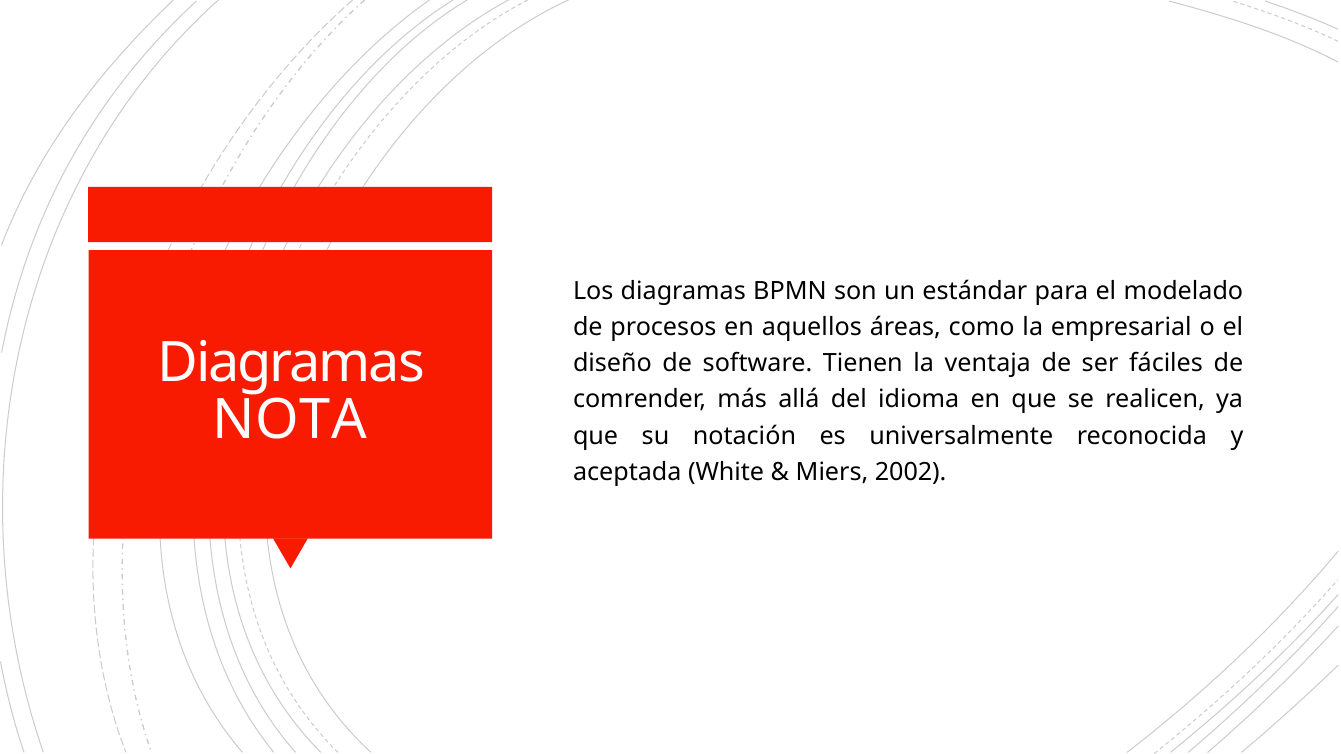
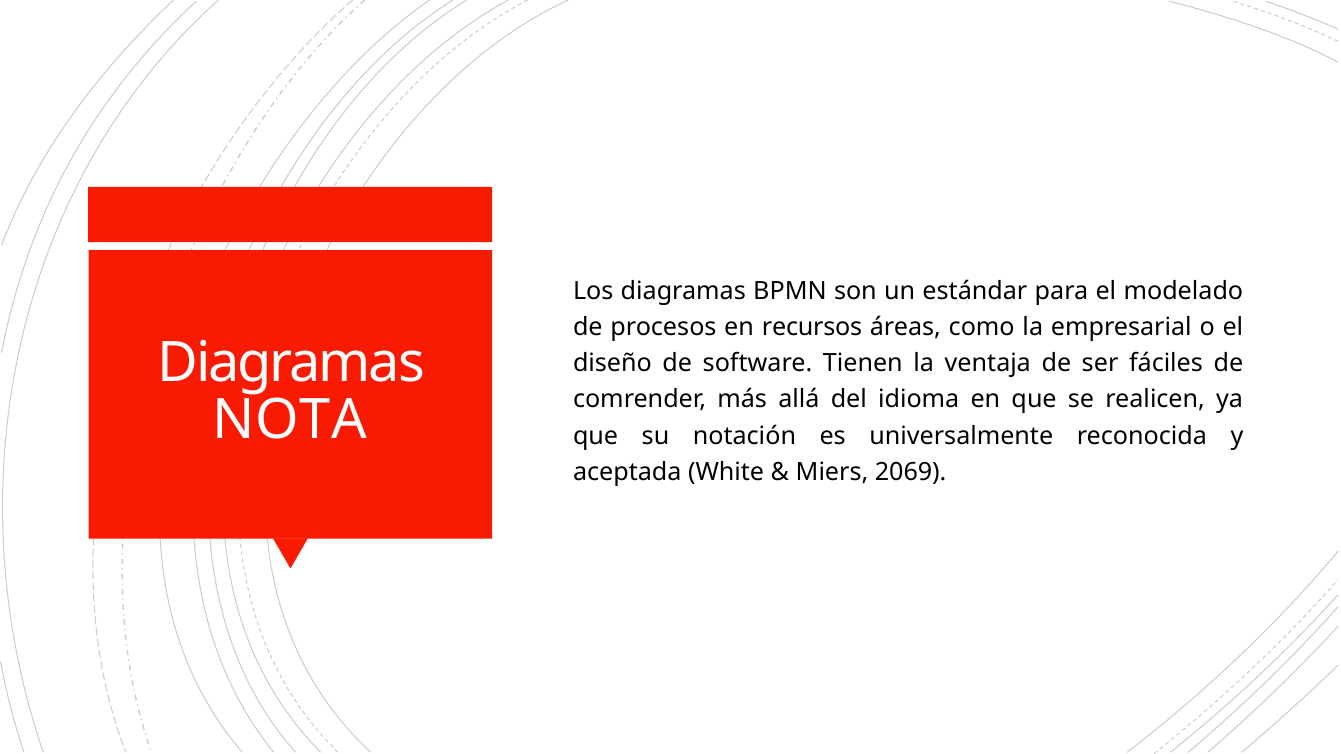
aquellos: aquellos -> recursos (812, 327)
2002: 2002 -> 2069 (911, 472)
